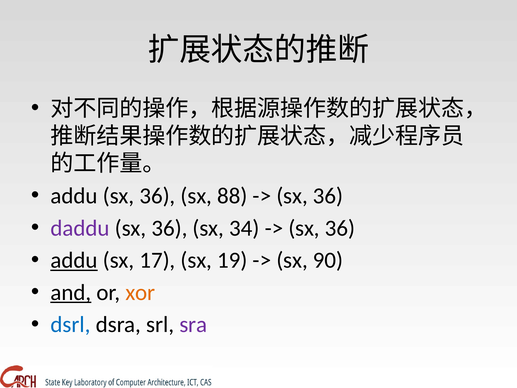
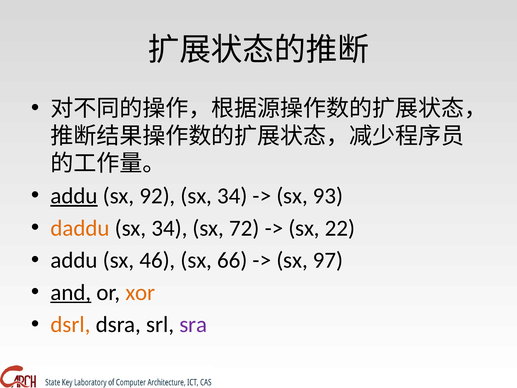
addu underline: none -> present (74, 196)
36: 36 -> 92 (157, 196)
88: 88 -> 34 (232, 196)
36: 36 -> 93 (328, 196)
daddu colour: purple -> orange (80, 228)
36: 36 -> 34 (169, 228)
34: 34 -> 72 (244, 228)
36: 36 -> 22 (340, 228)
addu underline: present -> none (74, 260)
17: 17 -> 46 (157, 260)
19: 19 -> 66 (232, 260)
90: 90 -> 97 (328, 260)
dsrl colour: blue -> orange (70, 325)
